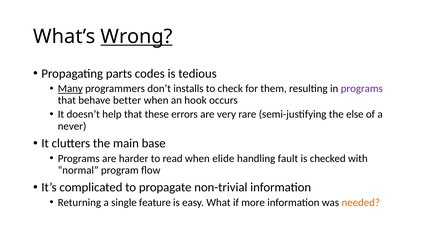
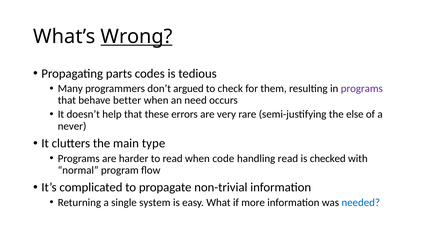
Many underline: present -> none (70, 89)
installs: installs -> argued (188, 89)
hook: hook -> need (196, 100)
base: base -> type (154, 144)
elide: elide -> code (223, 159)
handling fault: fault -> read (288, 159)
feature: feature -> system (155, 203)
needed colour: orange -> blue (361, 203)
